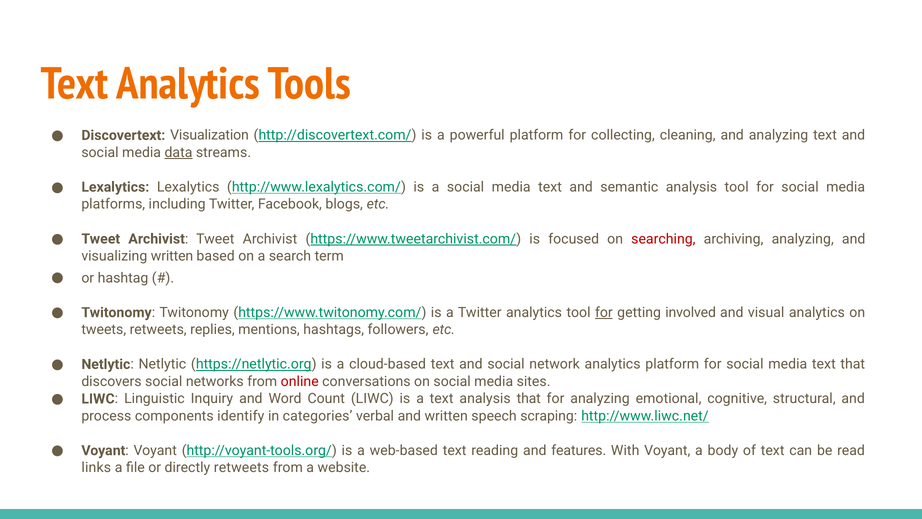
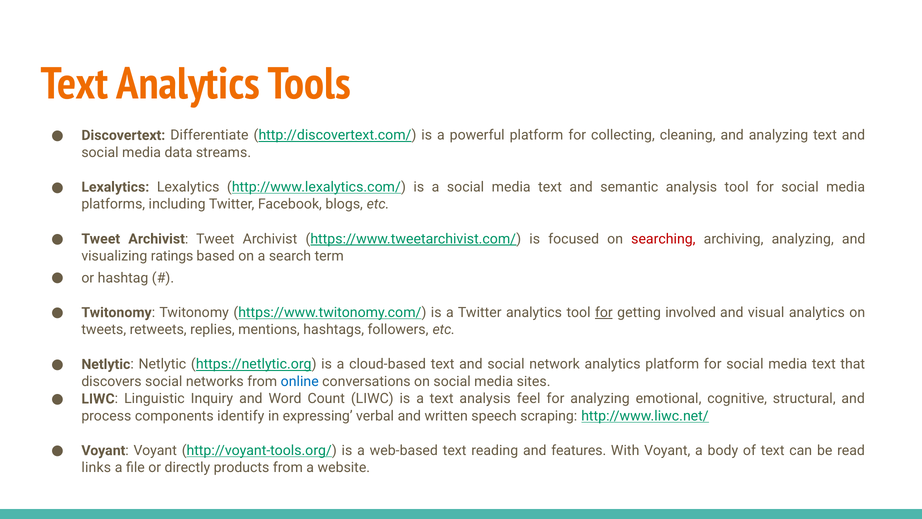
Visualization: Visualization -> Differentiate (209, 135)
data underline: present -> none (178, 152)
visualizing written: written -> ratings (172, 256)
online colour: red -> blue (300, 381)
analysis that: that -> feel (529, 398)
categories: categories -> expressing (318, 416)
directly retweets: retweets -> products (242, 467)
